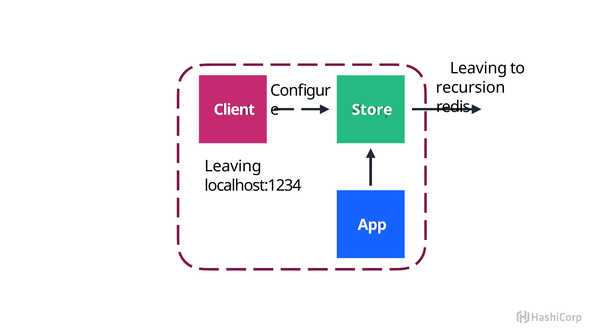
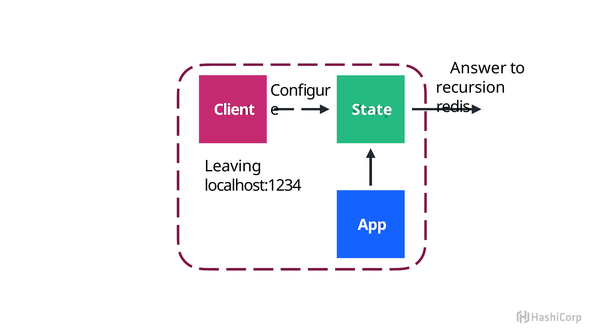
Leaving: Leaving -> Answer (478, 68)
Store: Store -> State (372, 110)
